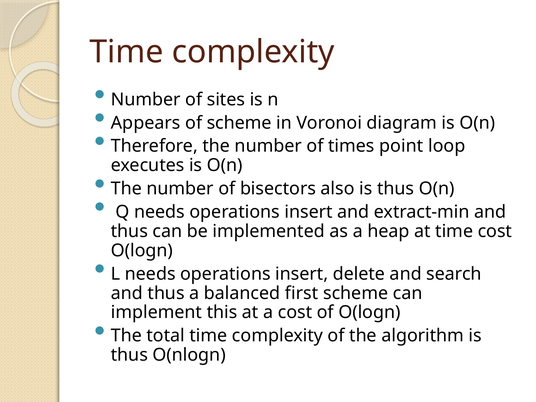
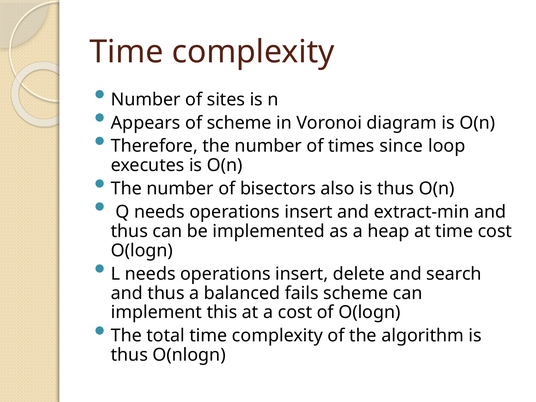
point: point -> since (401, 146)
first: first -> fails (302, 293)
